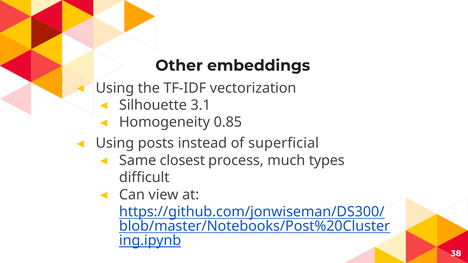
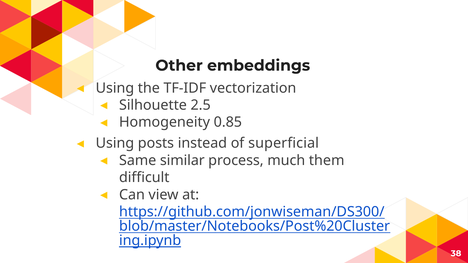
3.1: 3.1 -> 2.5 (201, 105)
closest: closest -> similar (182, 161)
types: types -> them (327, 161)
